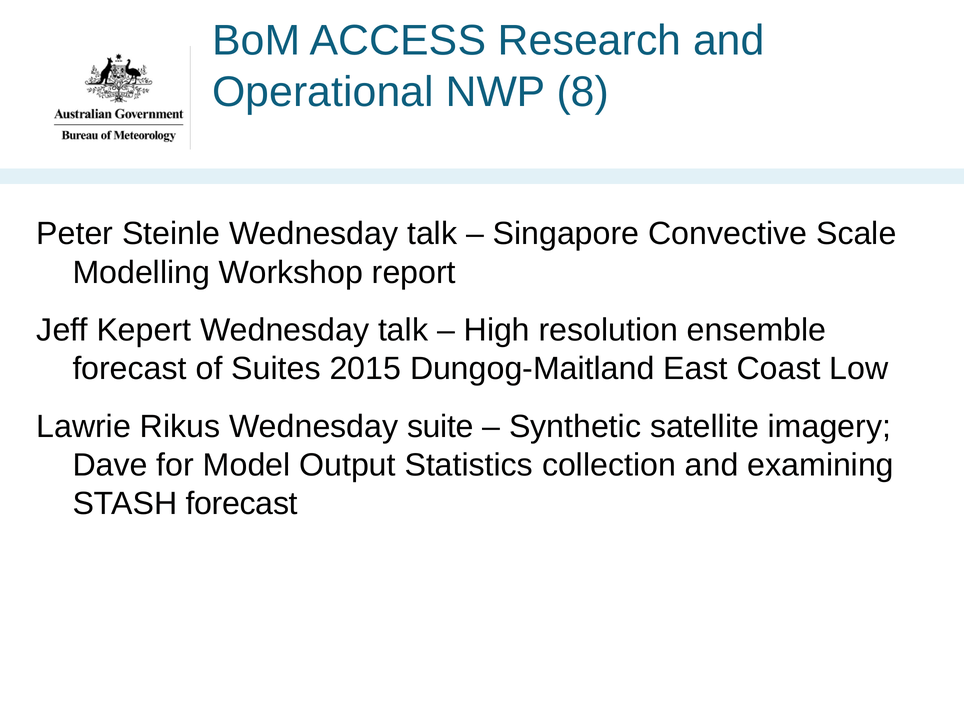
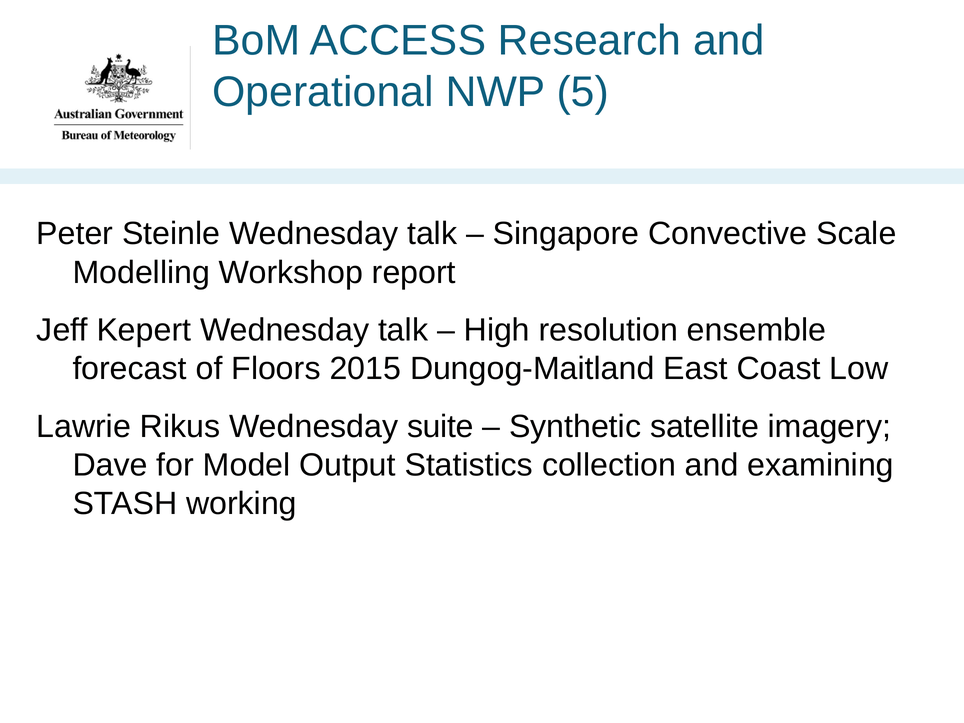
8: 8 -> 5 (583, 92)
Suites: Suites -> Floors (276, 369)
STASH forecast: forecast -> working (242, 504)
